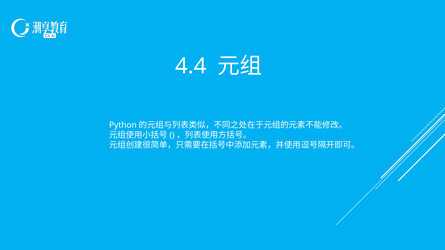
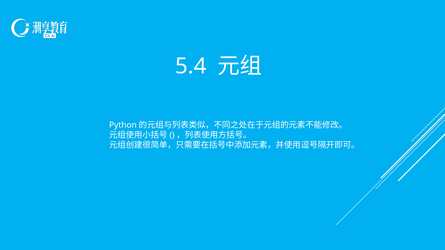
4.4: 4.4 -> 5.4 (191, 66)
